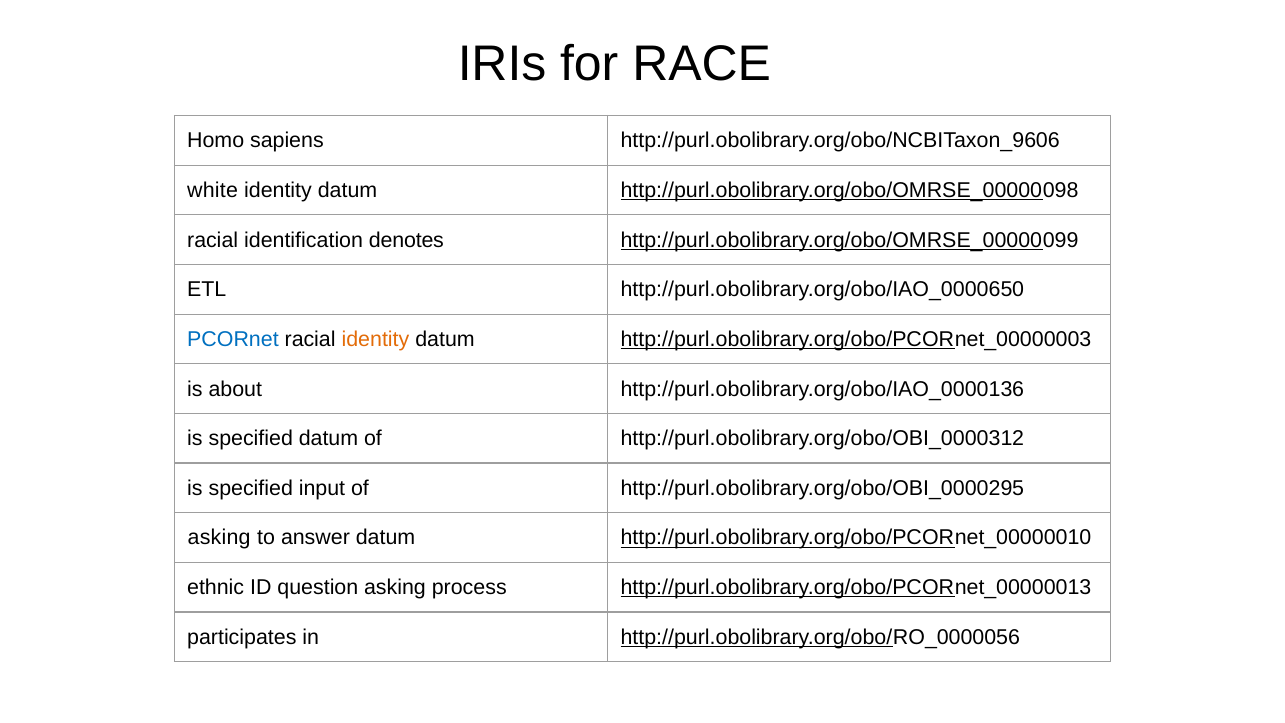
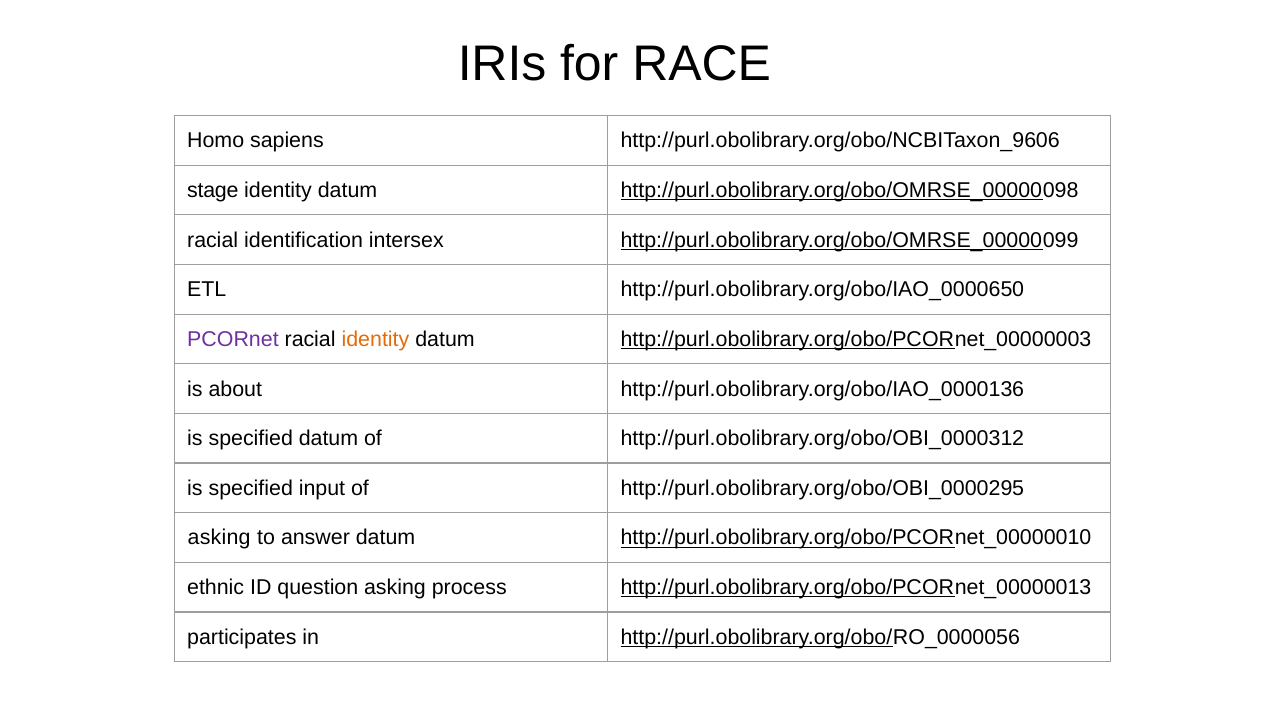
white: white -> stage (213, 190)
denotes: denotes -> intersex (406, 240)
PCORnet colour: blue -> purple (233, 339)
